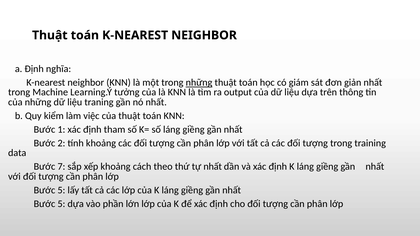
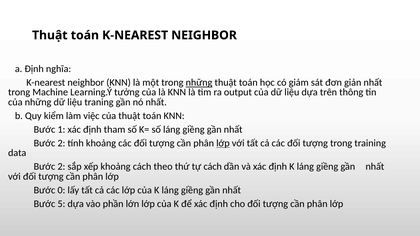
lớp underline: none -> present (223, 143)
7: 7 -> 2 (61, 167)
tự nhất: nhất -> cách (213, 167)
5: 5 -> 0 (61, 190)
